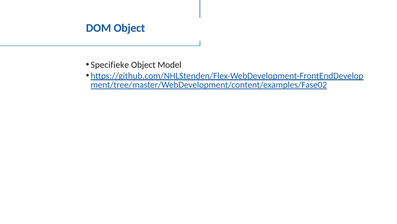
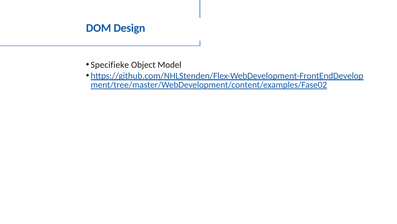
DOM Object: Object -> Design (129, 28)
